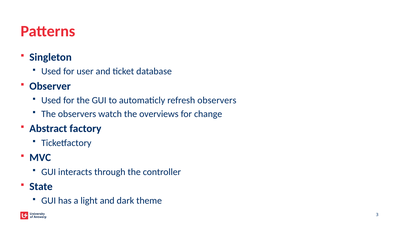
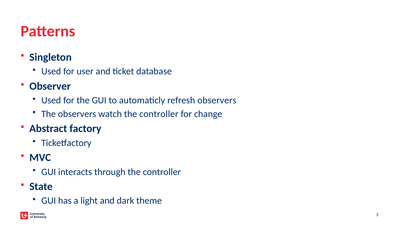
watch the overviews: overviews -> controller (159, 114)
